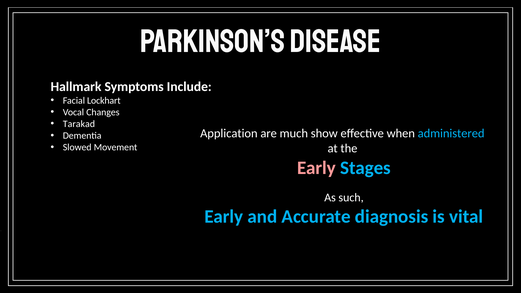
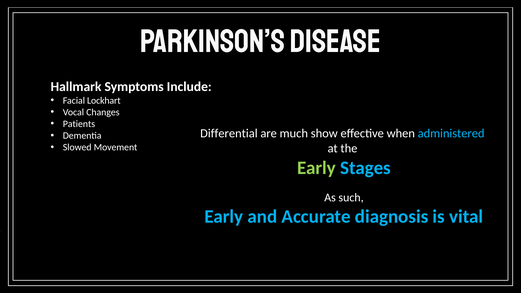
Tarakad: Tarakad -> Patients (79, 124)
Application: Application -> Differential (229, 134)
Early colour: pink -> light green (316, 168)
